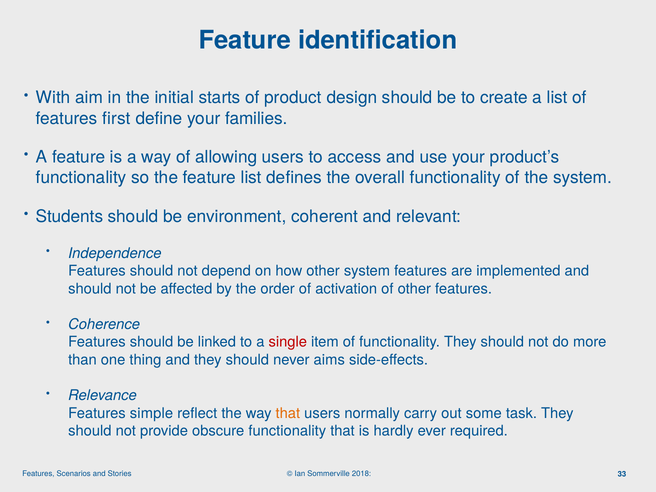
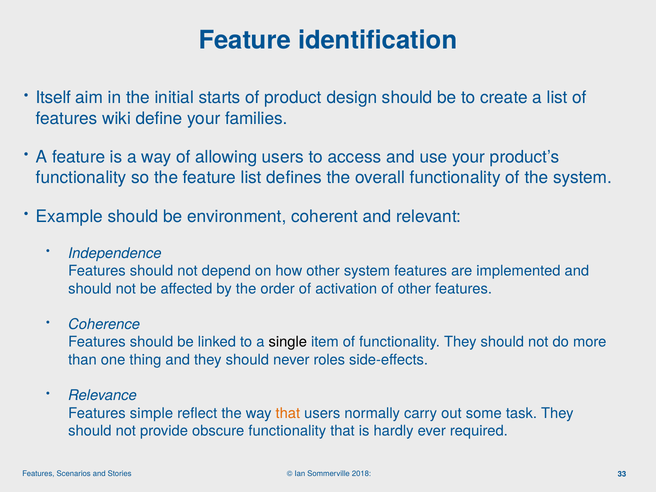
With: With -> Itself (53, 98)
first: first -> wiki (117, 118)
Students: Students -> Example (69, 216)
single colour: red -> black (288, 342)
aims: aims -> roles (329, 360)
